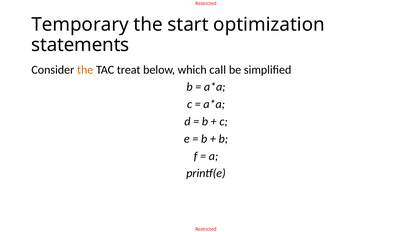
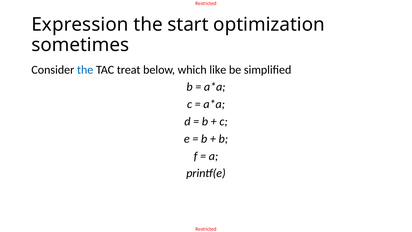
Temporary: Temporary -> Expression (80, 24)
statements: statements -> sometimes (80, 45)
the colour: orange -> blue (85, 70)
call: call -> like (218, 70)
